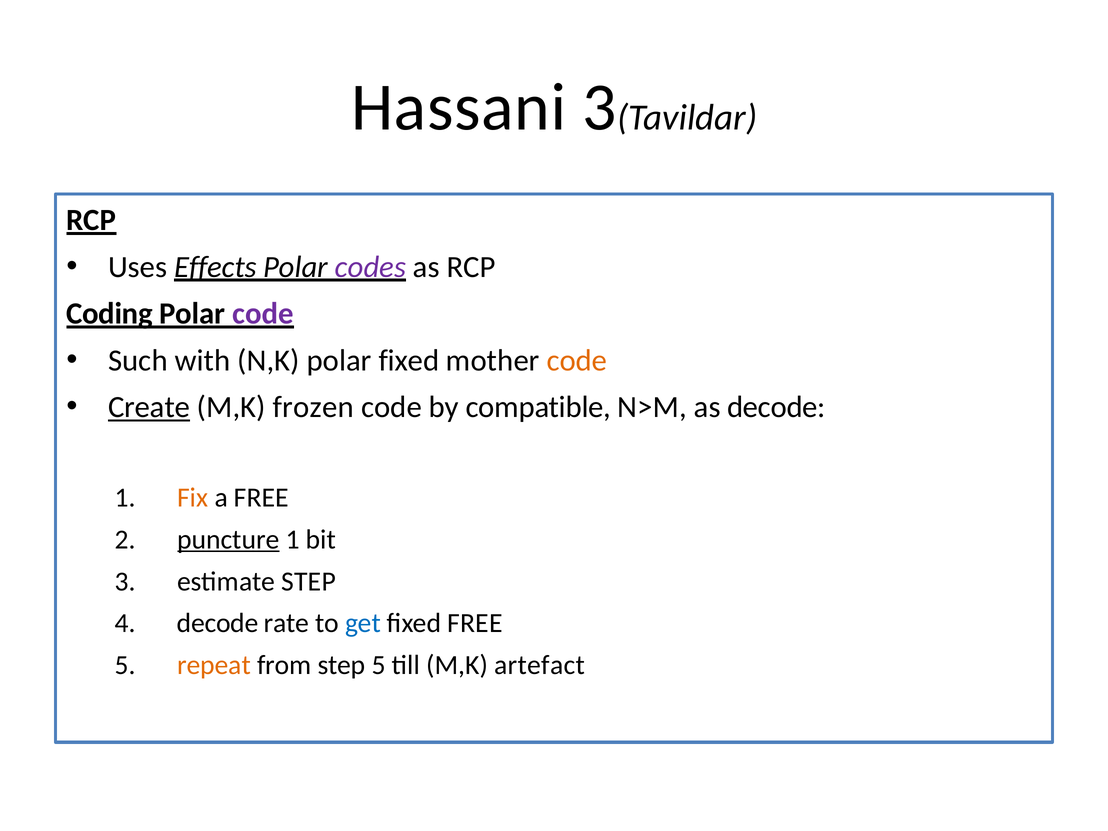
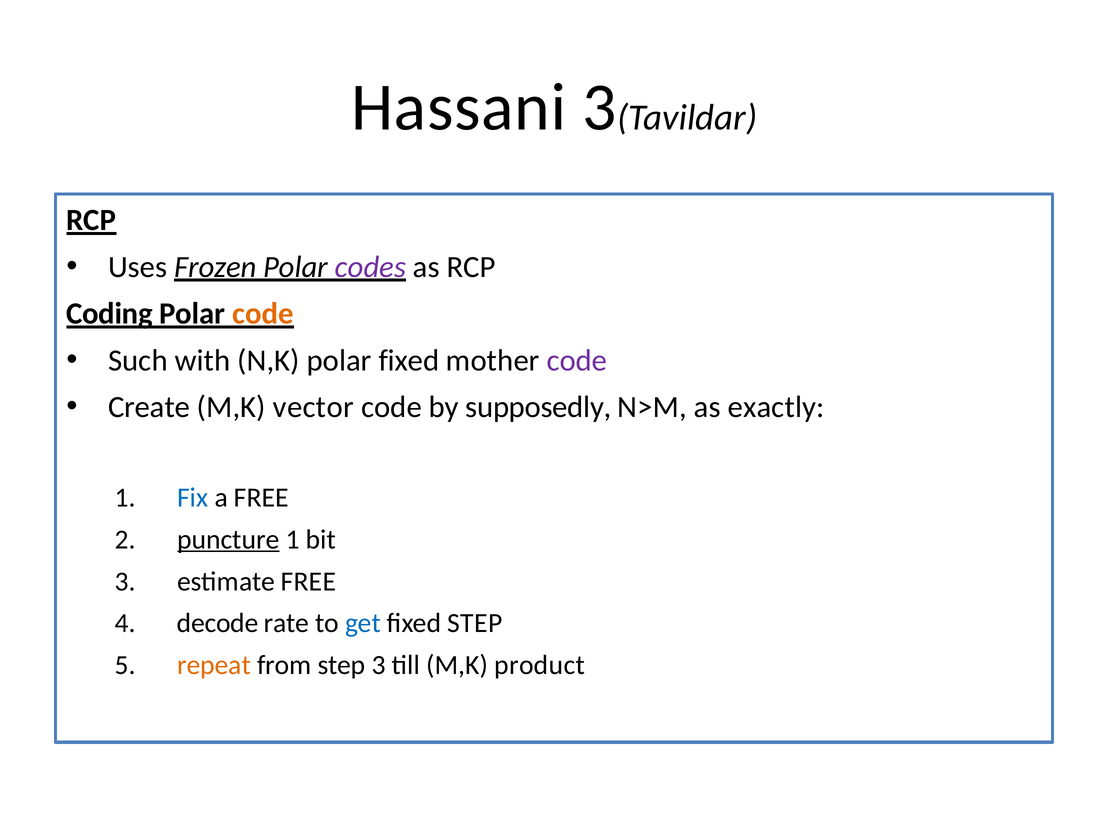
Effects: Effects -> Frozen (215, 267)
code colour: purple -> orange (263, 314)
code colour: orange -> purple (577, 360)
Create underline: present -> none (149, 407)
frozen: frozen -> vector (313, 407)
compatible: compatible -> supposedly (538, 407)
as decode: decode -> exactly (776, 407)
Fix colour: orange -> blue (193, 498)
estimate STEP: STEP -> FREE (309, 581)
fixed FREE: FREE -> STEP (475, 623)
step 5: 5 -> 3 (379, 665)
artefact: artefact -> product (540, 665)
